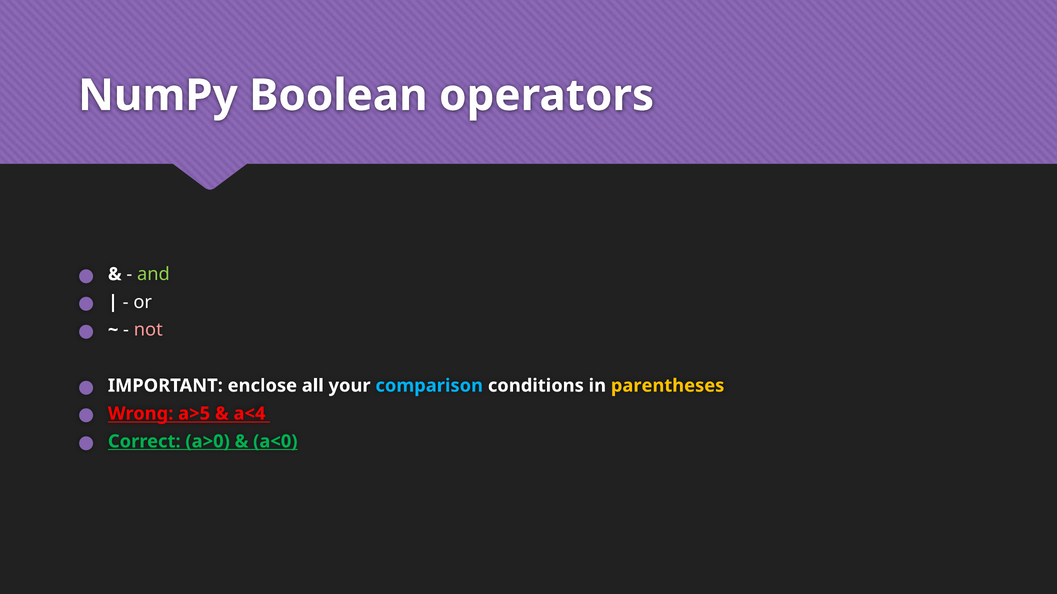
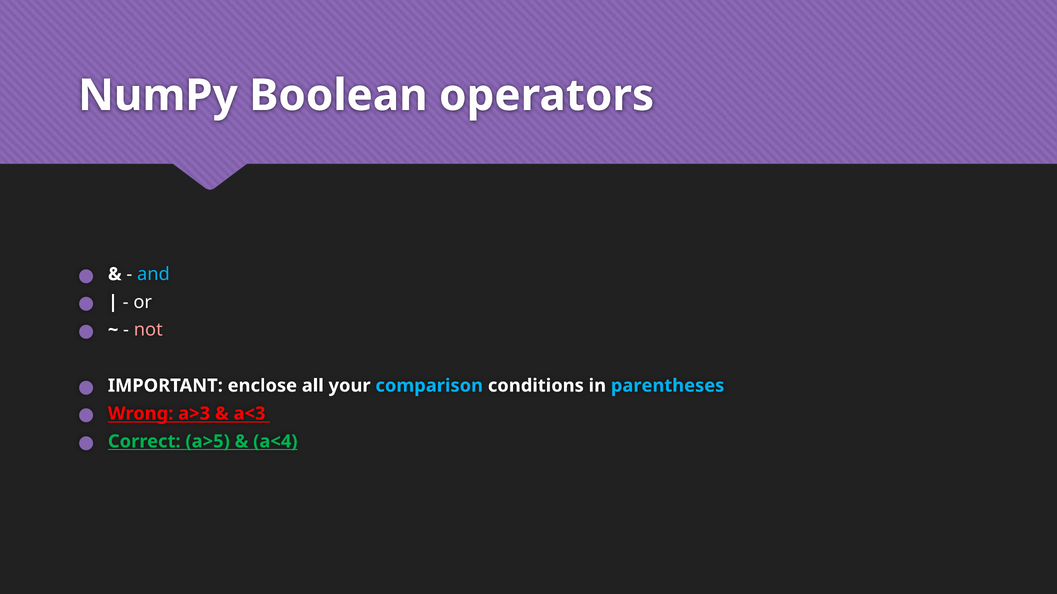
and colour: light green -> light blue (153, 274)
parentheses colour: yellow -> light blue (668, 386)
a>5: a>5 -> a>3 (194, 414)
a<4: a<4 -> a<3 (249, 414)
a>0: a>0 -> a>5 (208, 442)
a<0: a<0 -> a<4 (275, 442)
